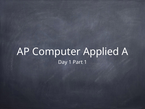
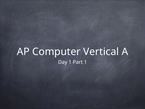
Applied: Applied -> Vertical (101, 52)
